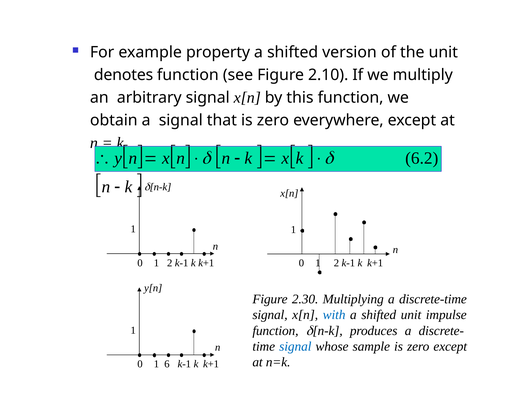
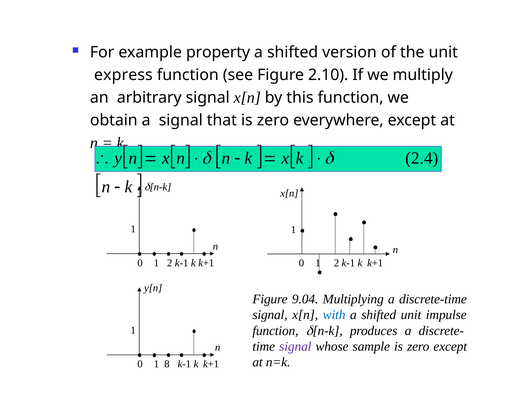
denotes: denotes -> express (123, 75)
6.2: 6.2 -> 2.4 (422, 158)
2.30: 2.30 -> 9.04 (305, 299)
signal colour: blue -> purple (295, 347)
6: 6 -> 8 (167, 364)
